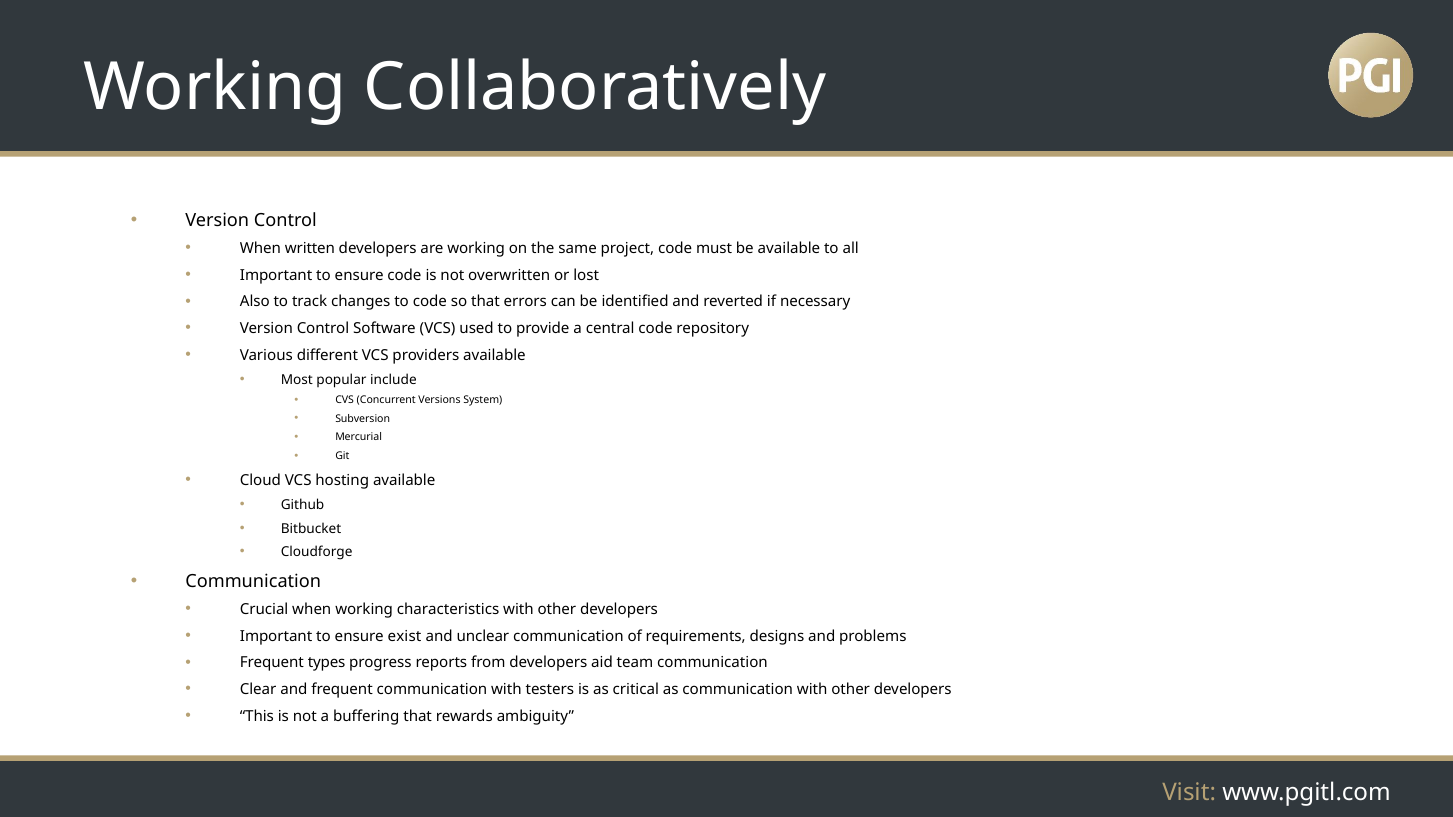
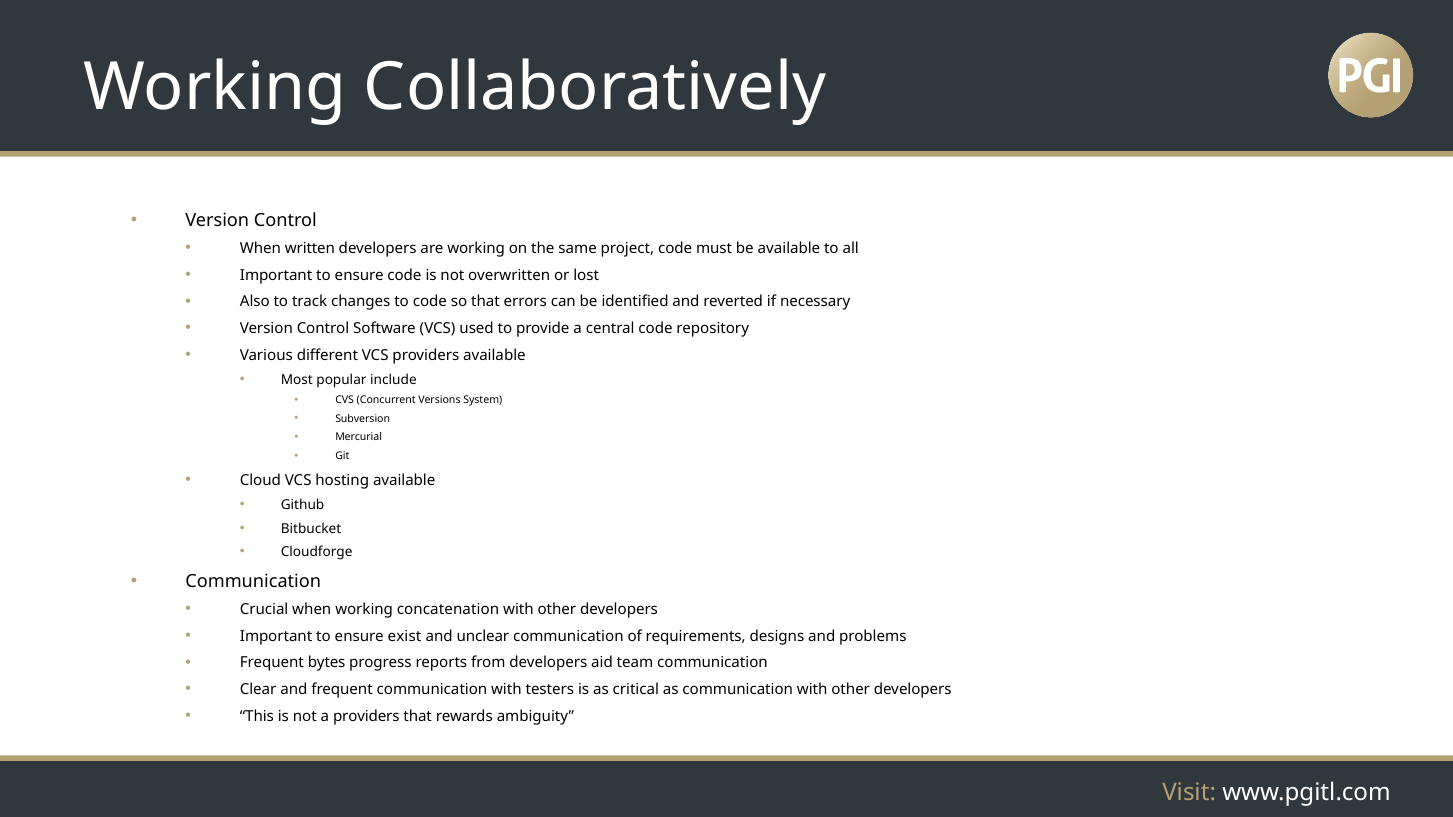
characteristics: characteristics -> concatenation (448, 610)
types: types -> bytes (327, 663)
a buffering: buffering -> providers (366, 716)
